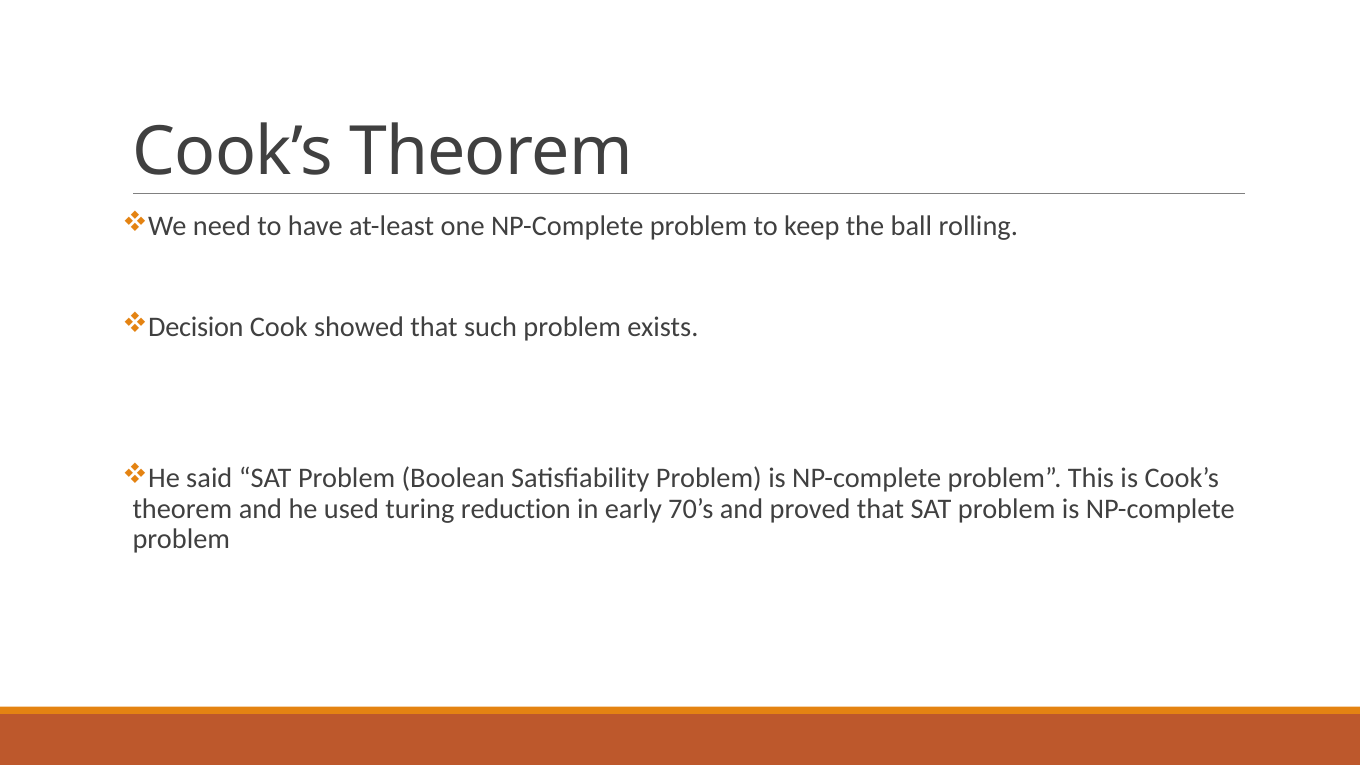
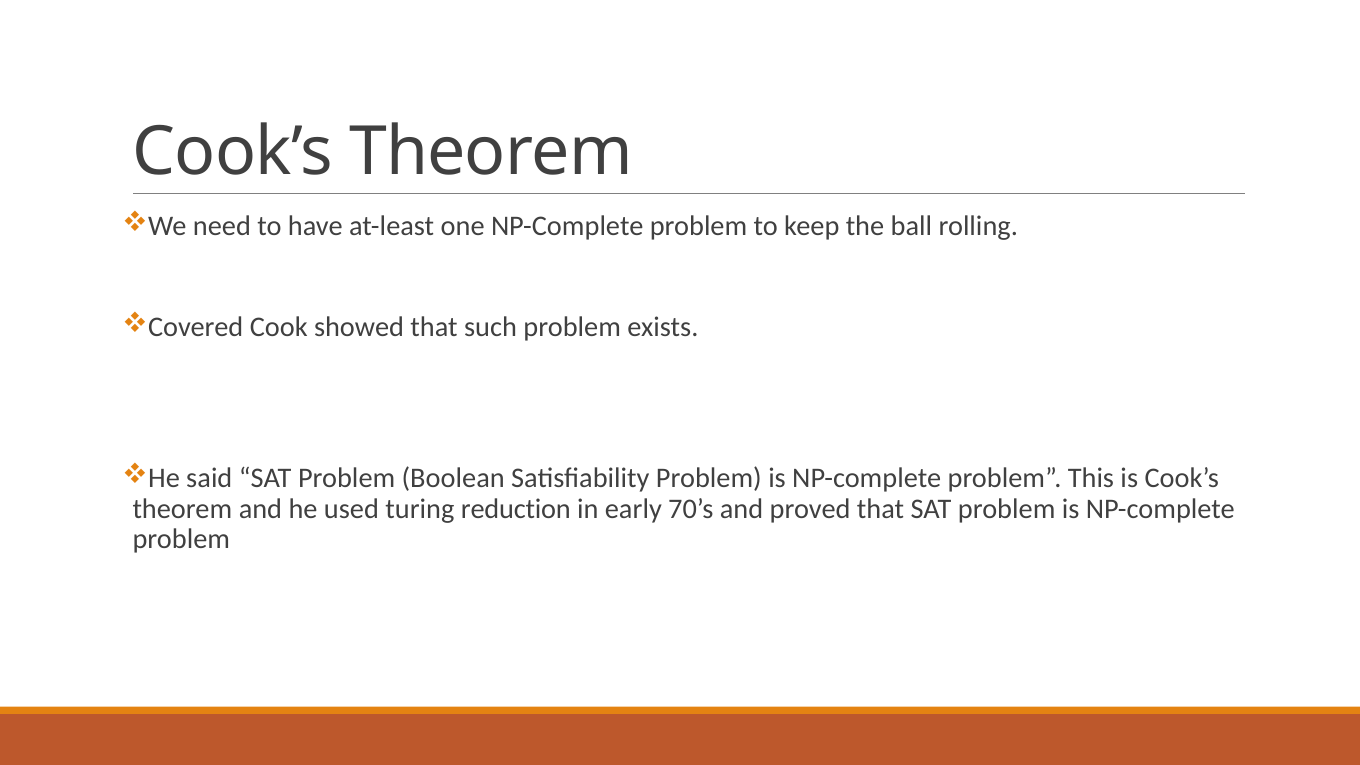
Decision: Decision -> Covered (196, 327)
